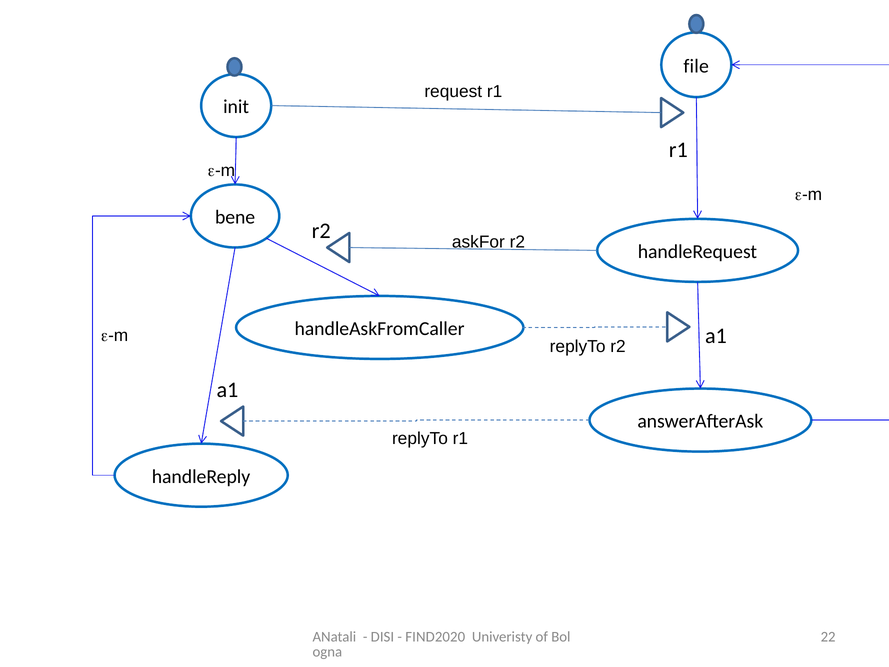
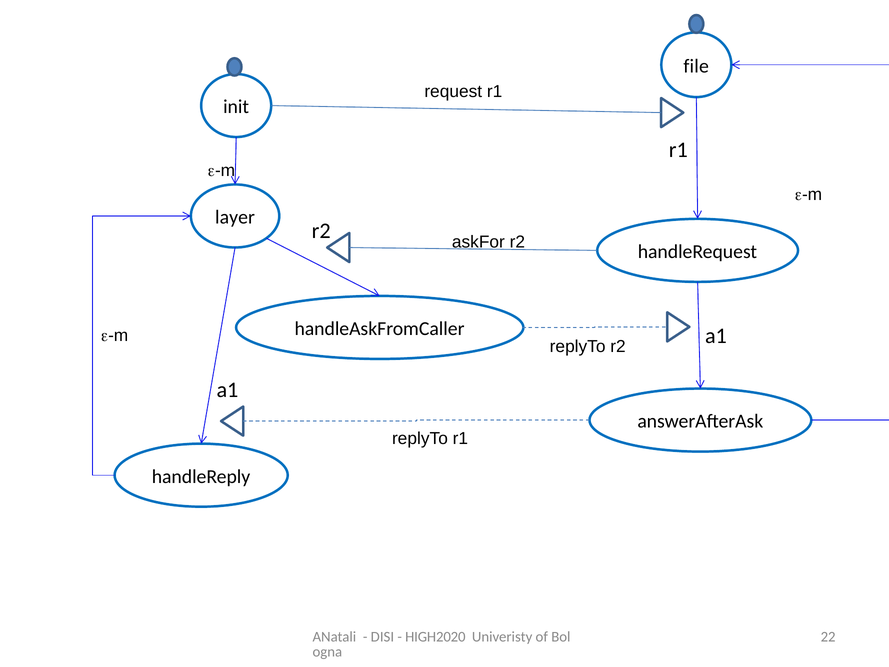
bene: bene -> layer (235, 217)
FIND2020: FIND2020 -> HIGH2020 (435, 637)
